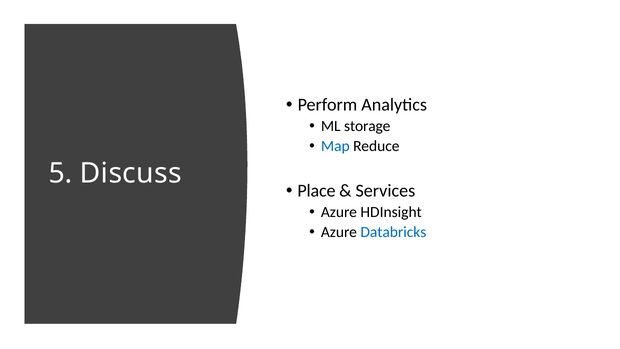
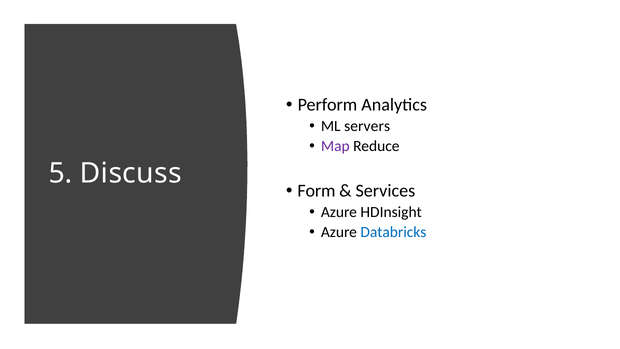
storage: storage -> servers (367, 126)
Map colour: blue -> purple (335, 146)
Place: Place -> Form (316, 191)
